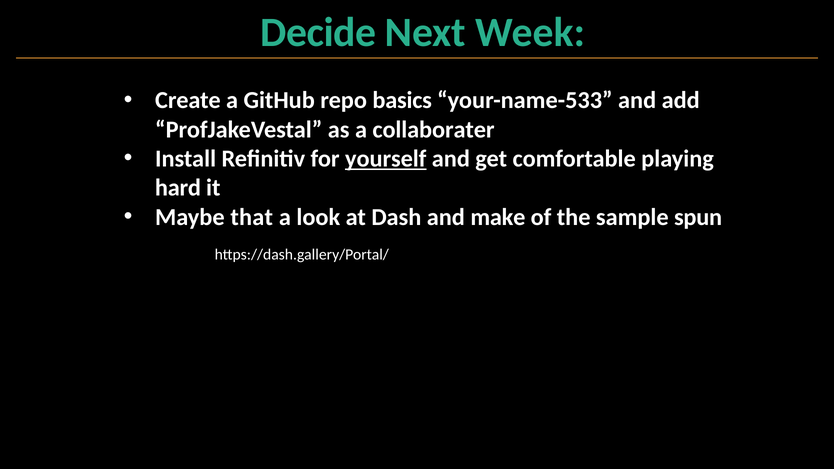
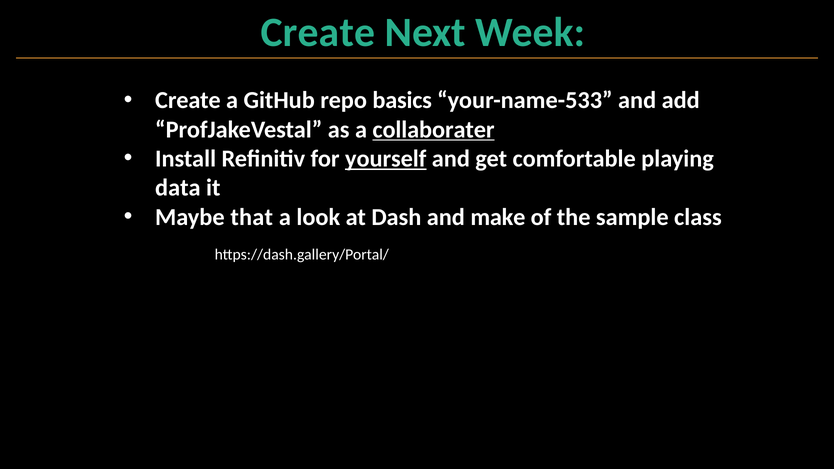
Decide: Decide -> Create (318, 33)
collaborater underline: none -> present (433, 130)
hard: hard -> data (178, 188)
spun: spun -> class (698, 217)
